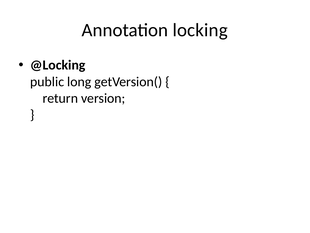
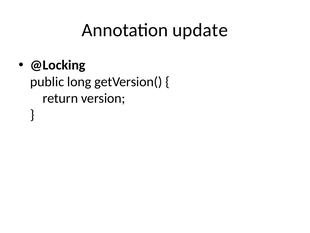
locking: locking -> update (200, 30)
